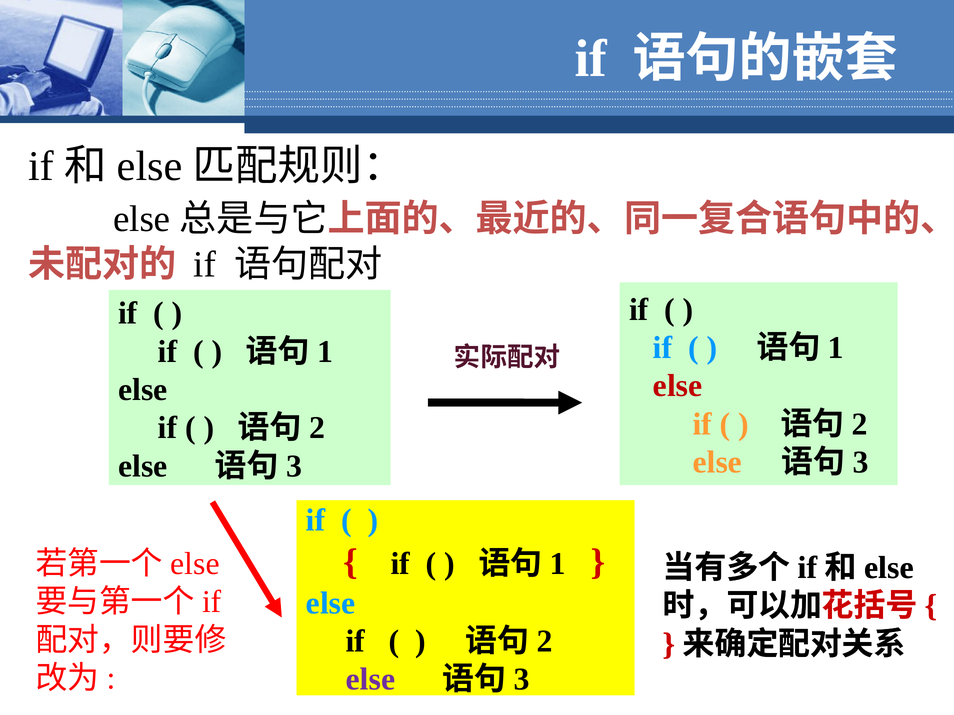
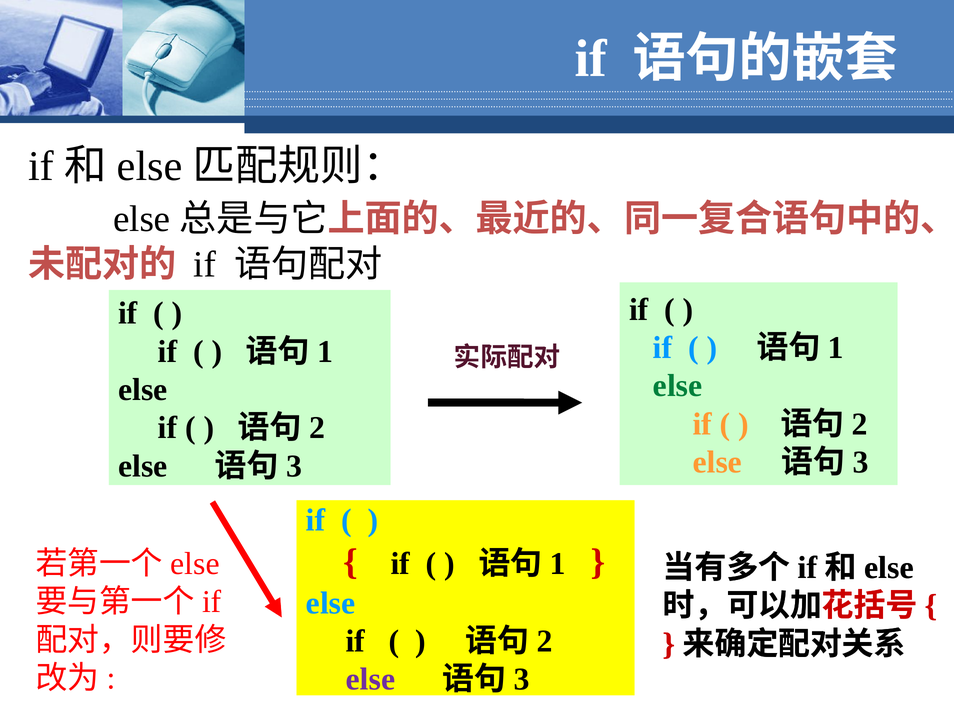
else colour: red -> green (678, 386)
